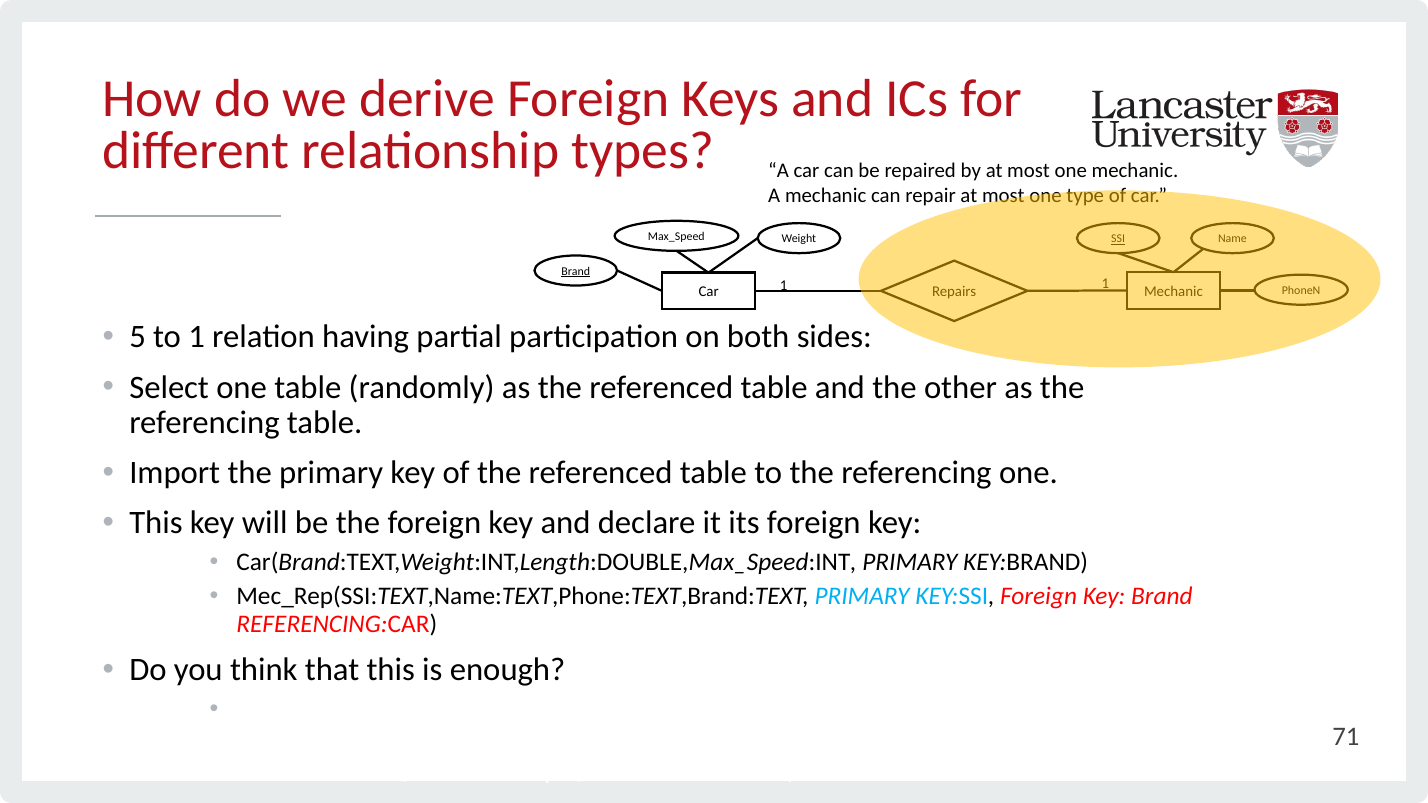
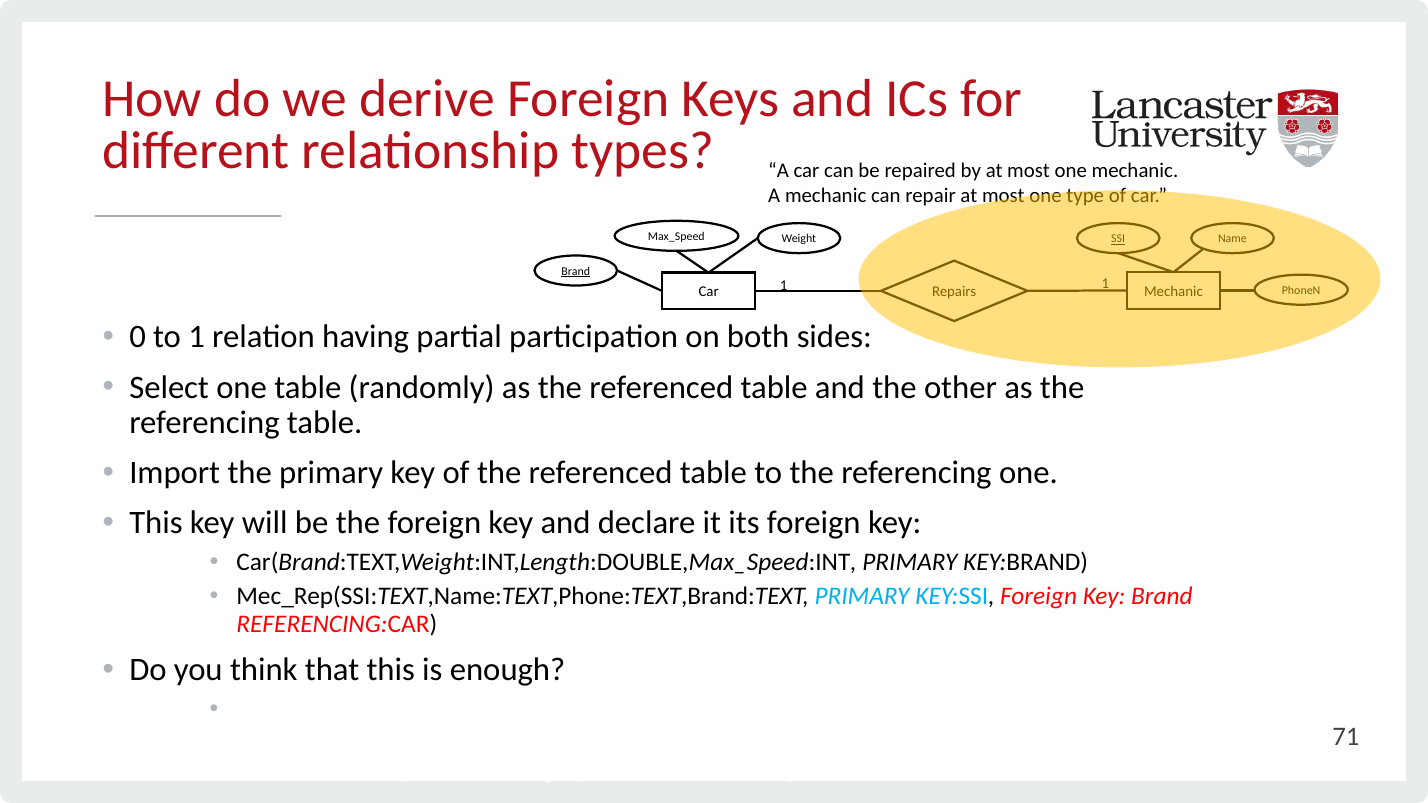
5: 5 -> 0 (138, 337)
